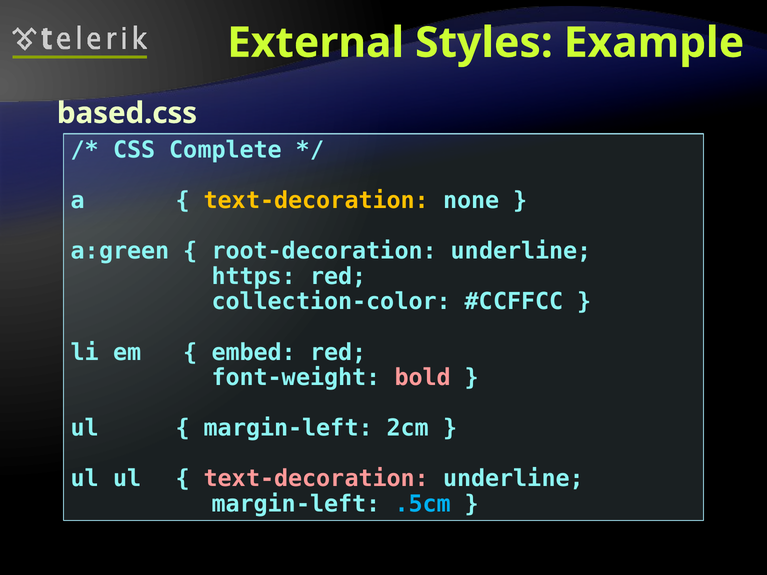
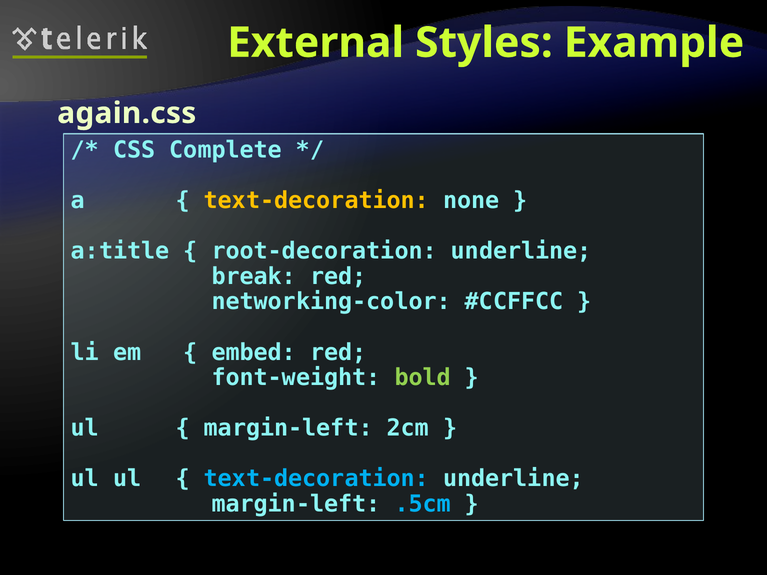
based.css: based.css -> again.css (127, 113)
a:green: a:green -> a:title (120, 251)
https: https -> break (254, 277)
collection-color: collection-color -> networking-color (331, 302)
bold colour: pink -> light green (423, 378)
text-decoration colour: pink -> light blue (316, 479)
